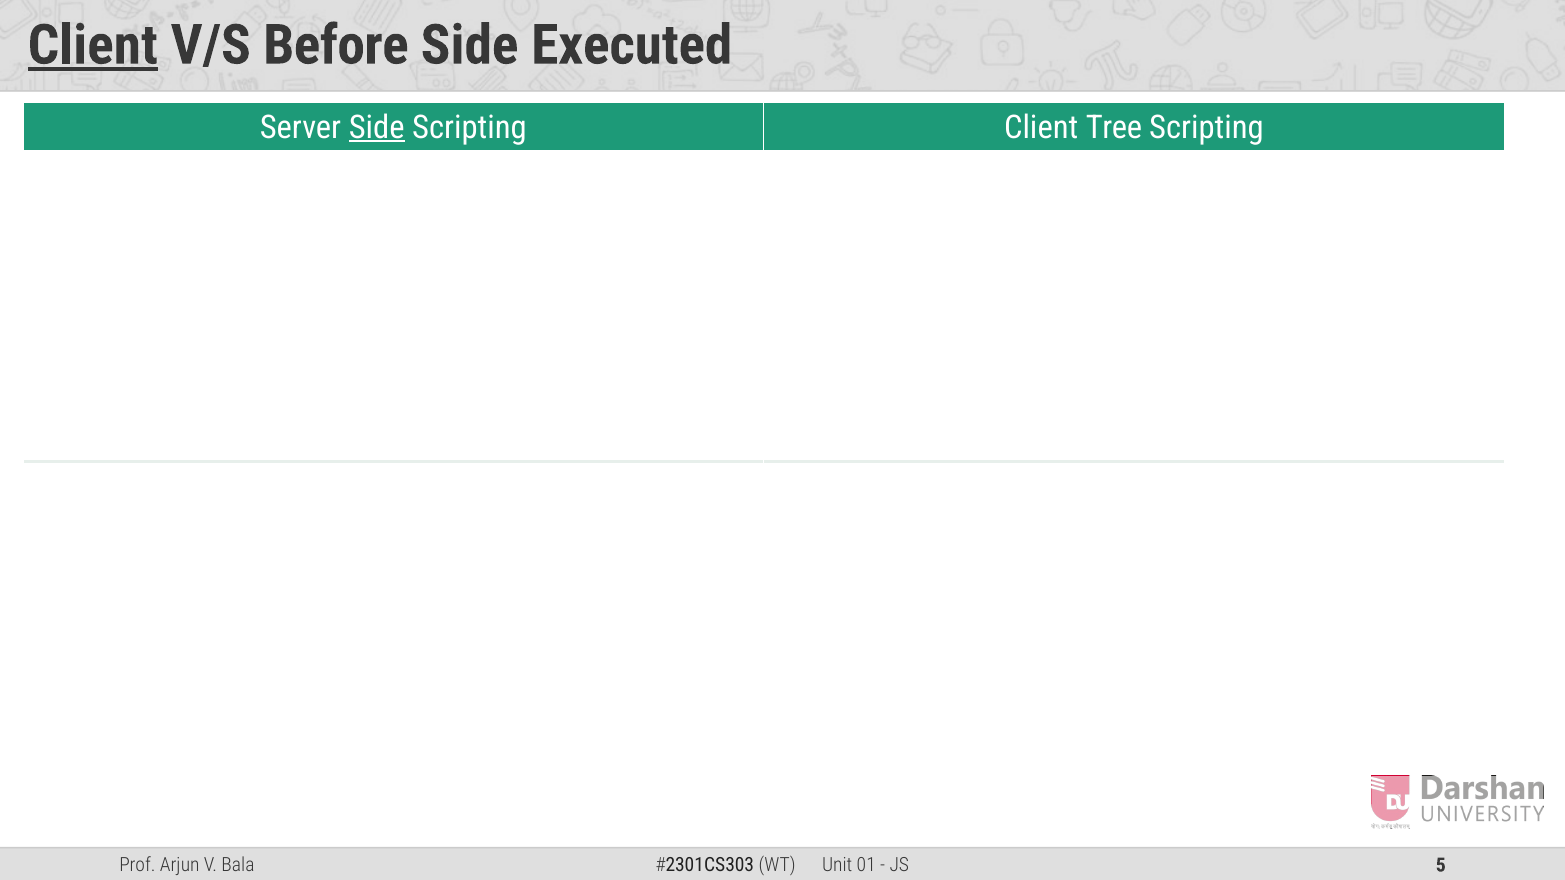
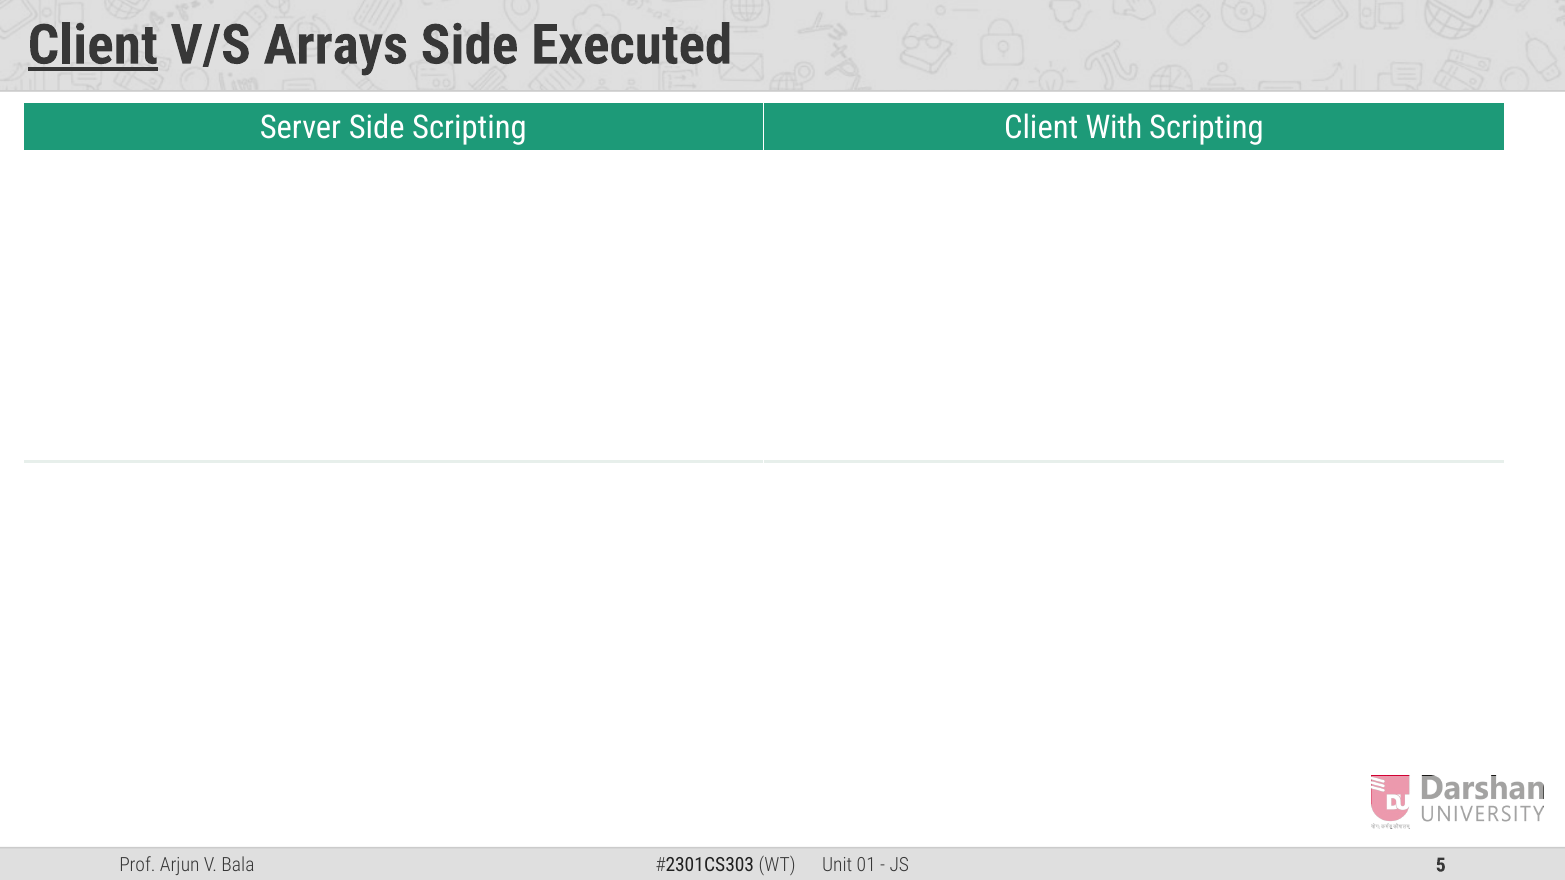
Before: Before -> Arrays (336, 45)
Side underline: present -> none (377, 127)
Tree: Tree -> With (1114, 127)
